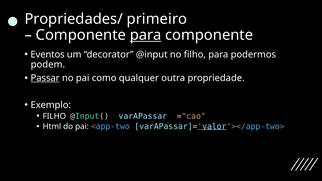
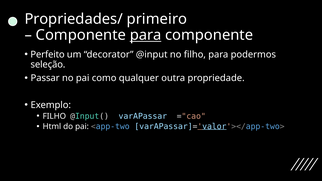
Eventos: Eventos -> Perfeito (48, 54)
podem: podem -> seleção (48, 65)
Passar underline: present -> none (45, 78)
